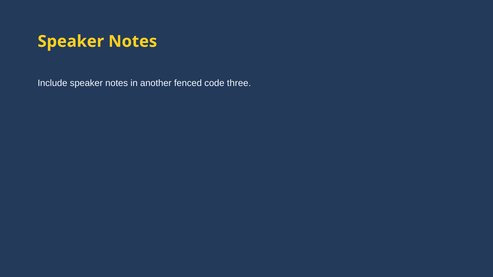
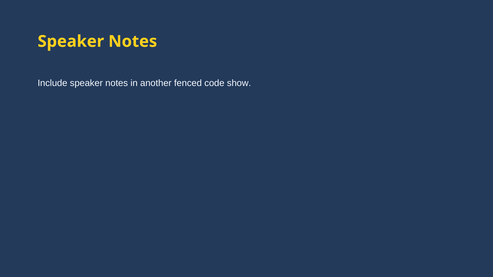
three: three -> show (239, 83)
